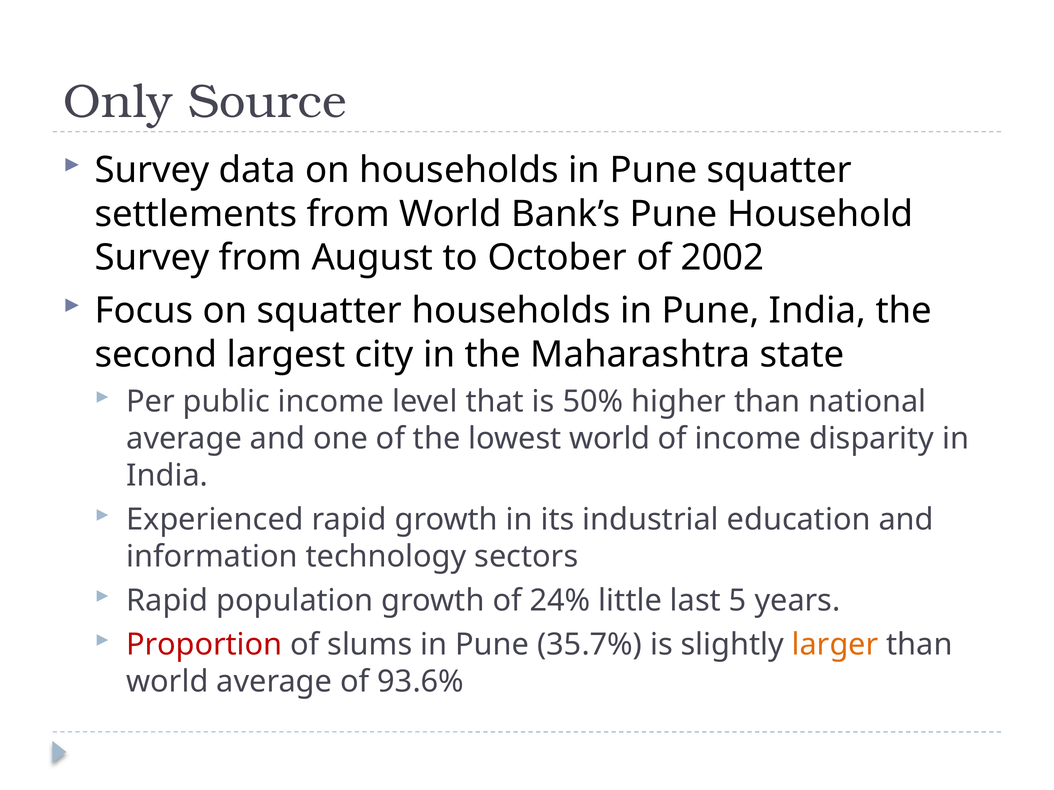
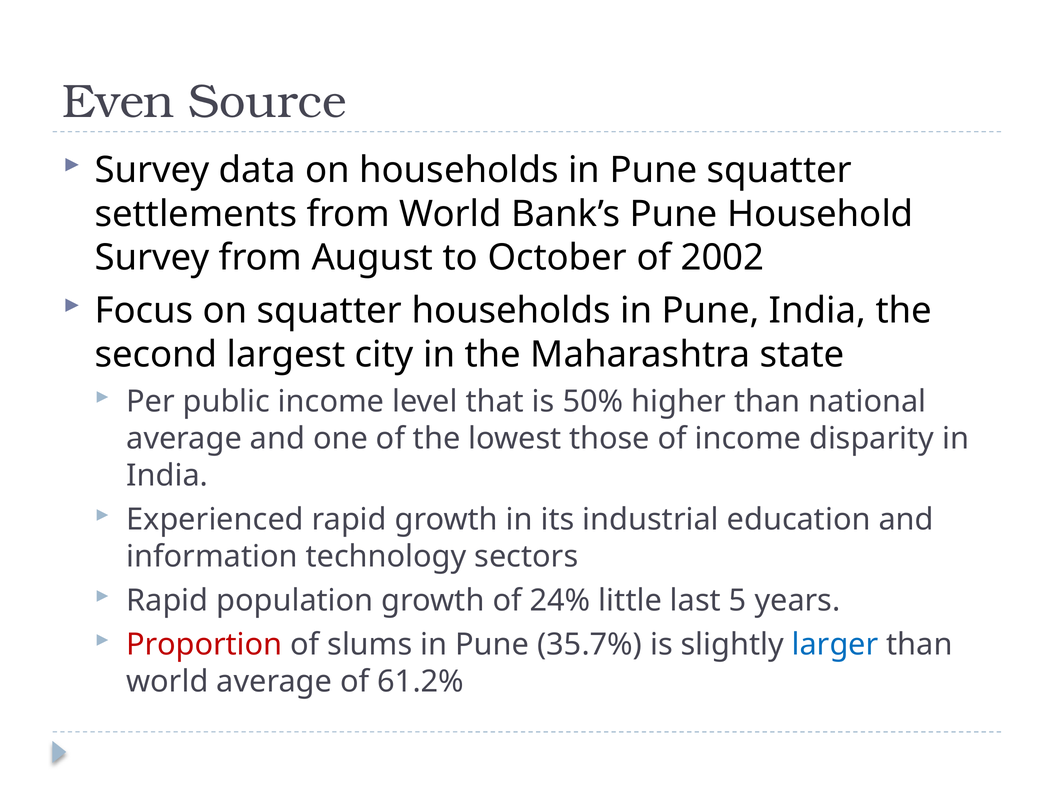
Only: Only -> Even (118, 102)
lowest world: world -> those (610, 439)
larger colour: orange -> blue (835, 645)
93.6%: 93.6% -> 61.2% (421, 682)
